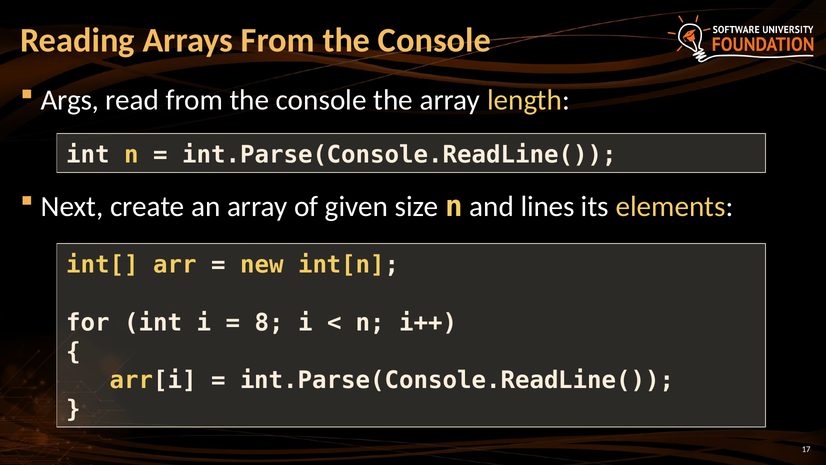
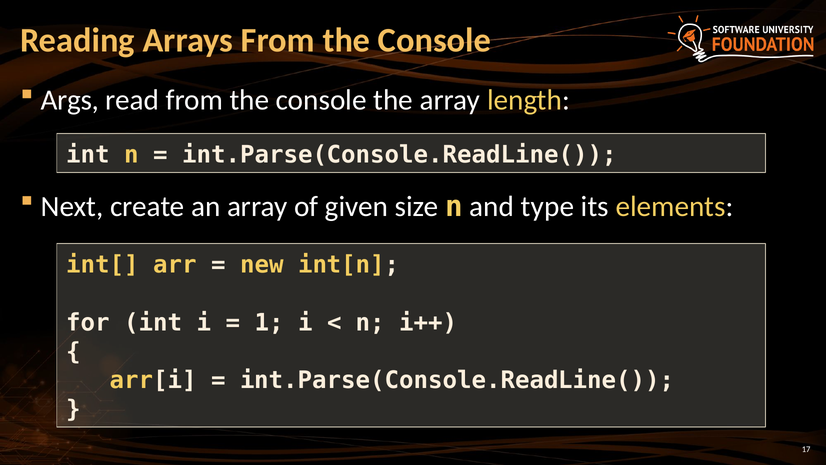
lines: lines -> type (547, 206)
8: 8 -> 1 (269, 322)
